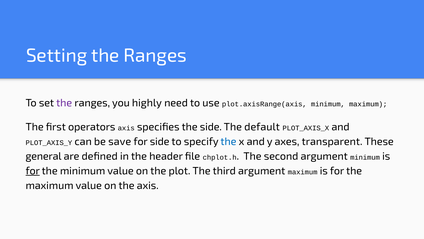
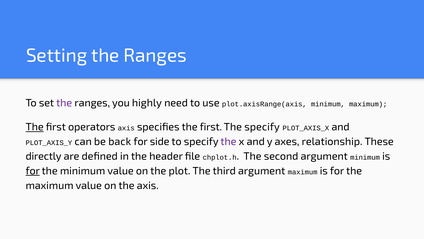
The underline: none -> present (35, 127)
specifies the side: side -> first (211, 127)
The default: default -> specify (262, 127)
save: save -> back (120, 141)
the colour: blue -> purple (228, 141)
transparent: transparent -> relationship (332, 141)
general: general -> directly (44, 156)
